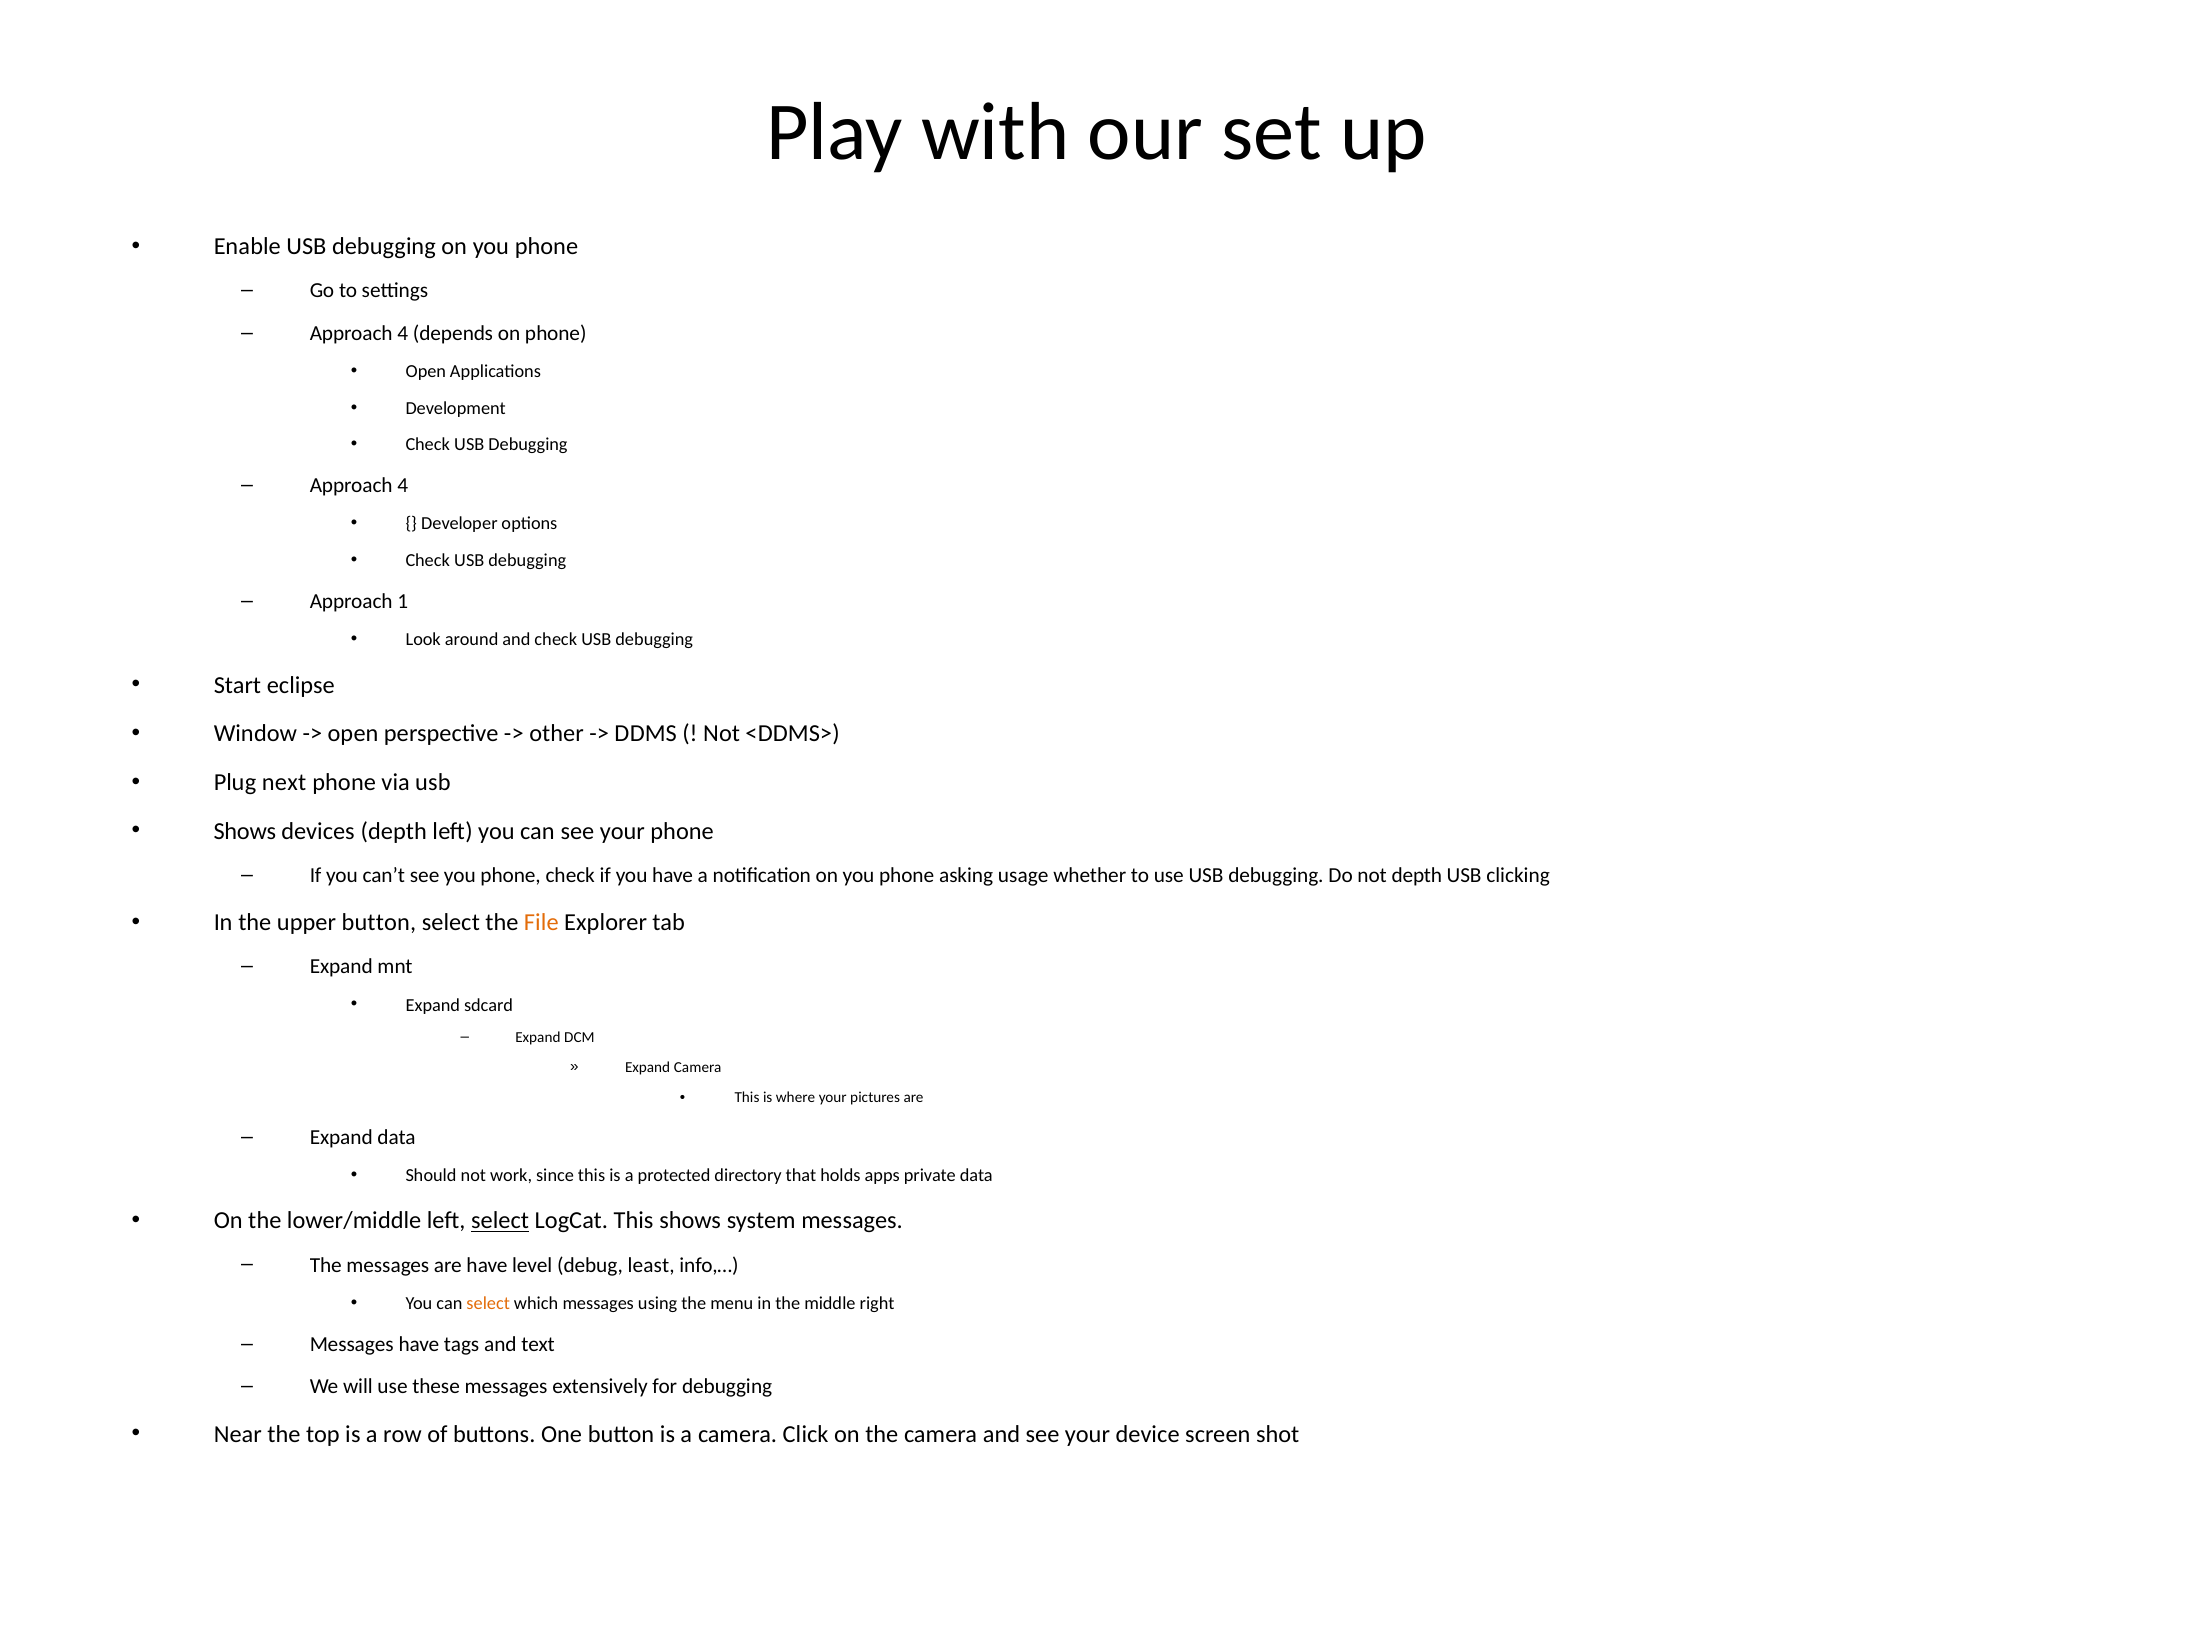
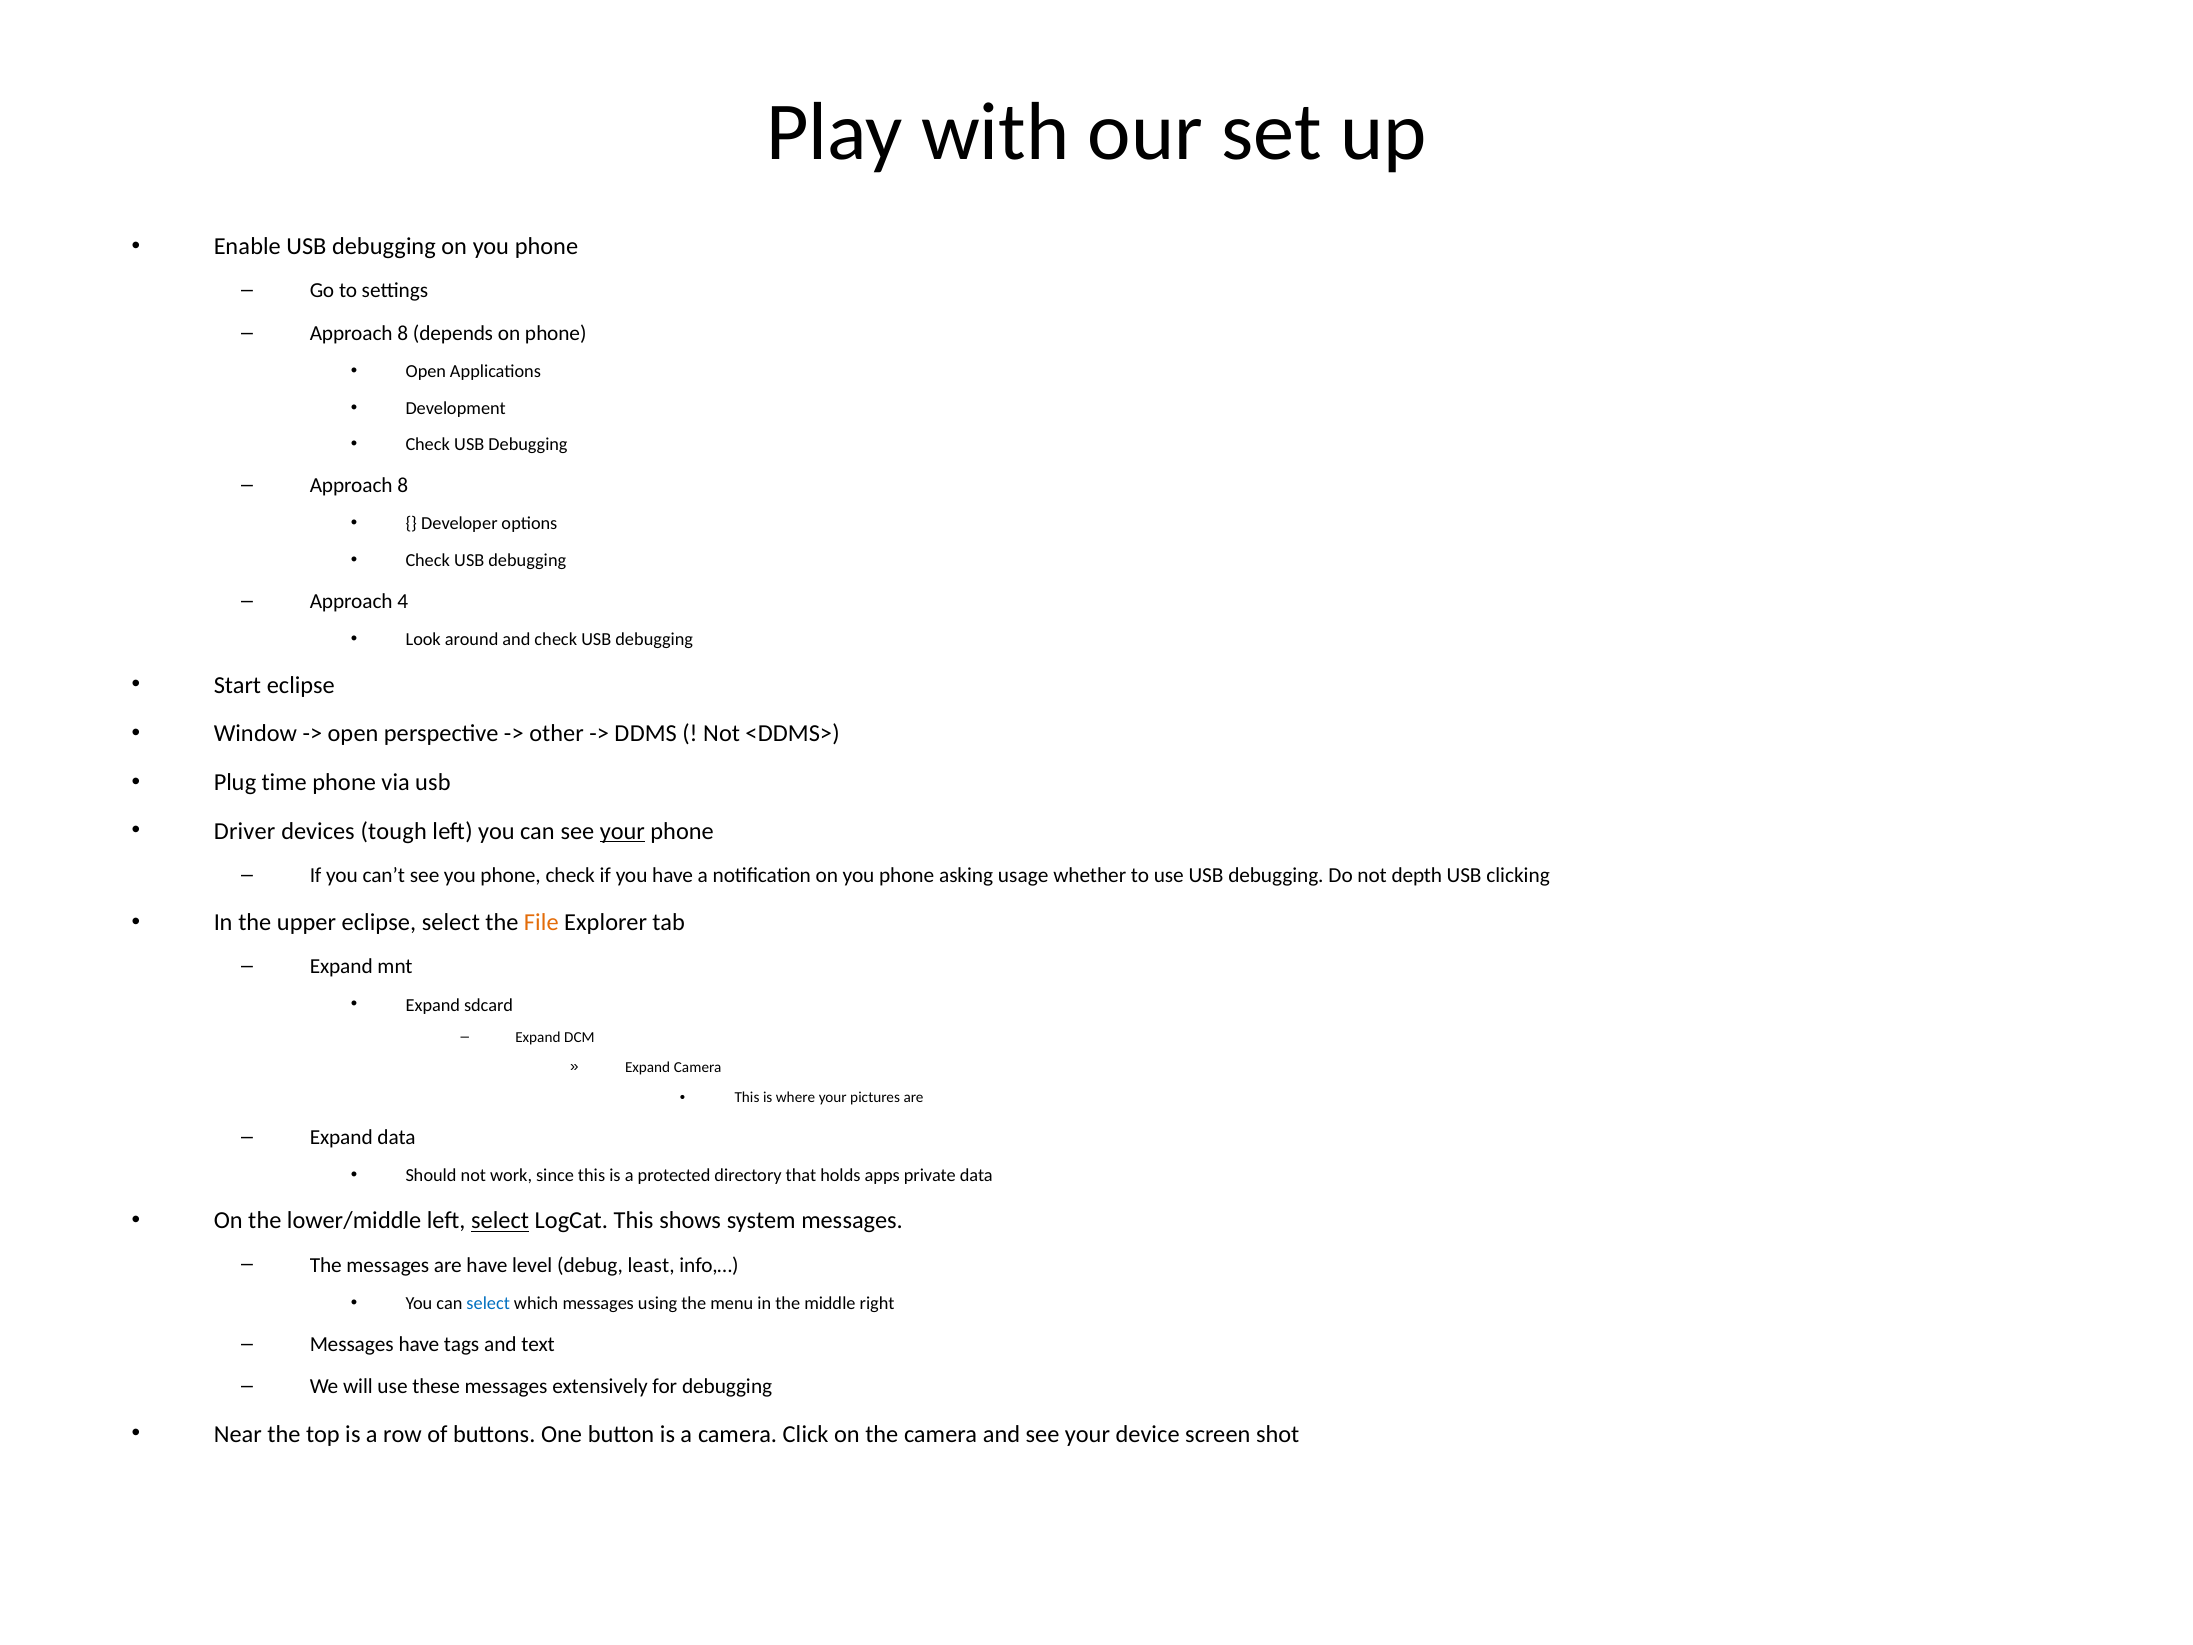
4: 4 -> 8 (403, 333)
4: 4 -> 8 (403, 486)
1: 1 -> 4 (403, 601)
next: next -> time (284, 782)
Shows: Shows -> Driver (245, 831)
devices depth: depth -> tough (394, 831)
your underline: none -> present (622, 831)
upper button: button -> eclipse (379, 922)
select colour: orange -> blue (488, 1303)
